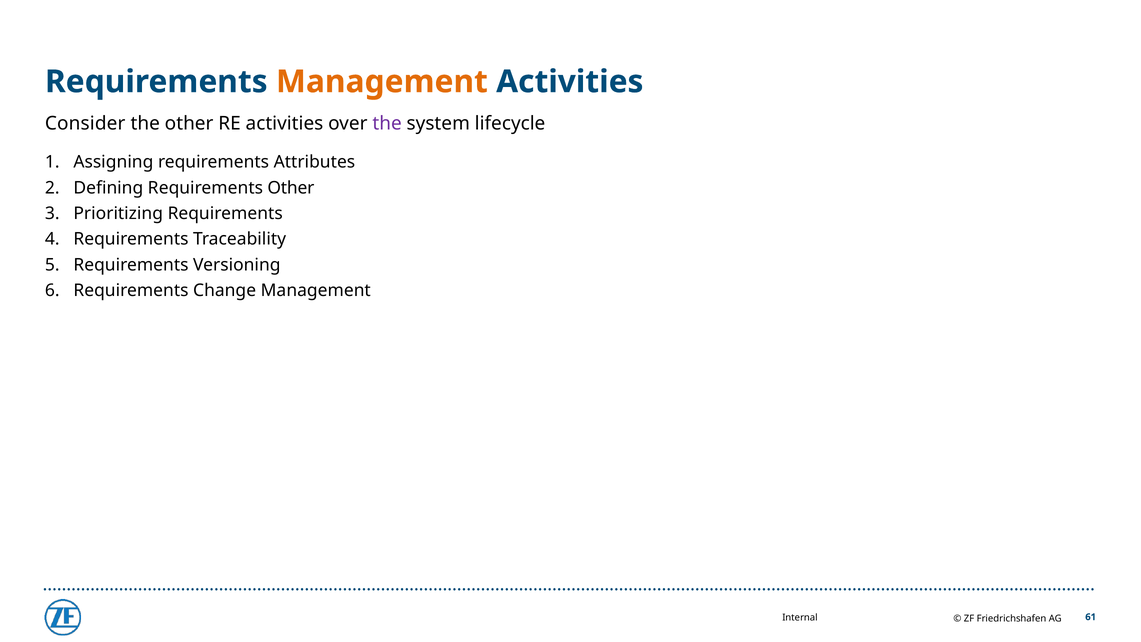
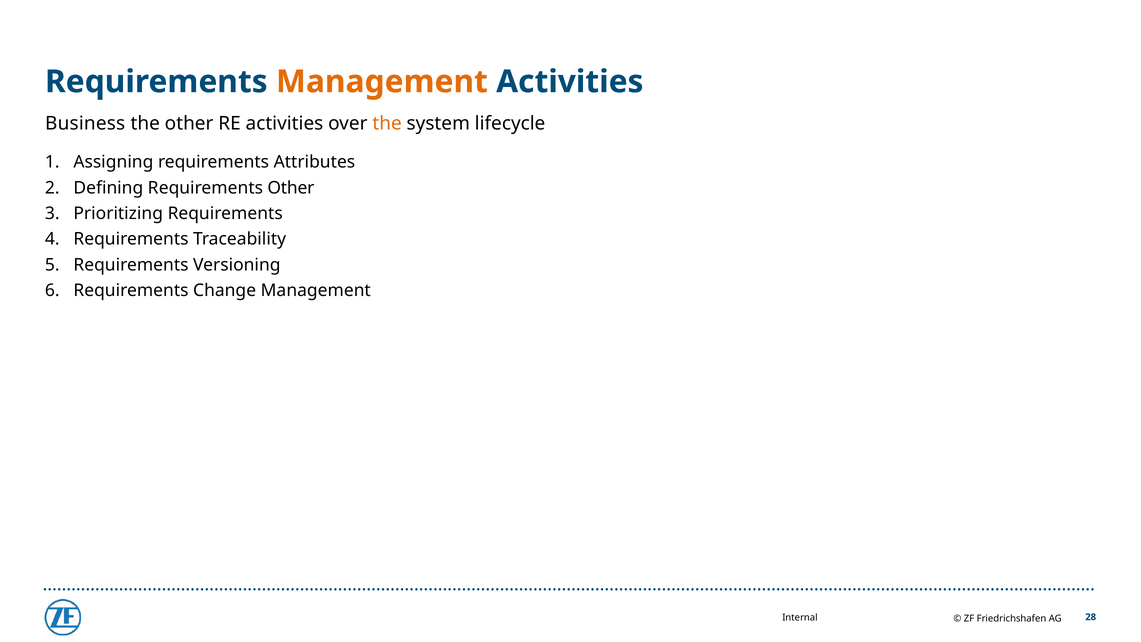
Consider: Consider -> Business (85, 123)
the colour: purple -> orange (387, 123)
61: 61 -> 28 (1091, 617)
